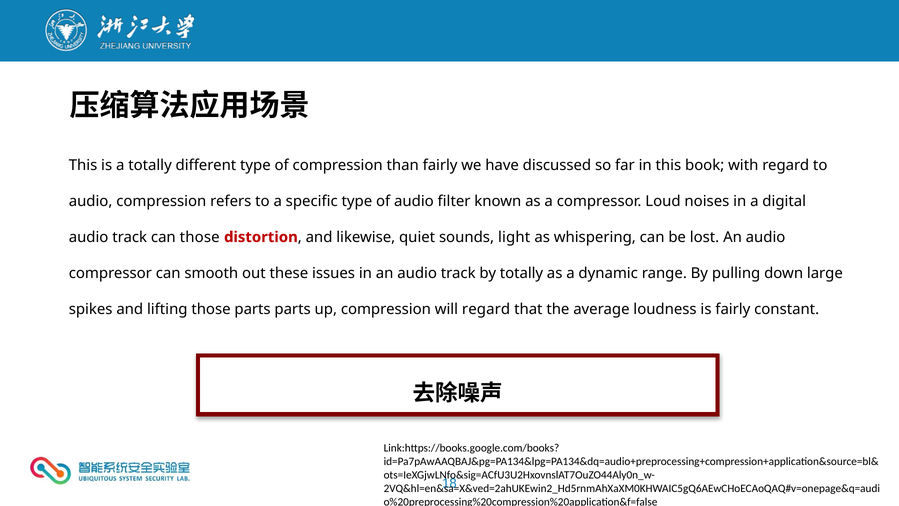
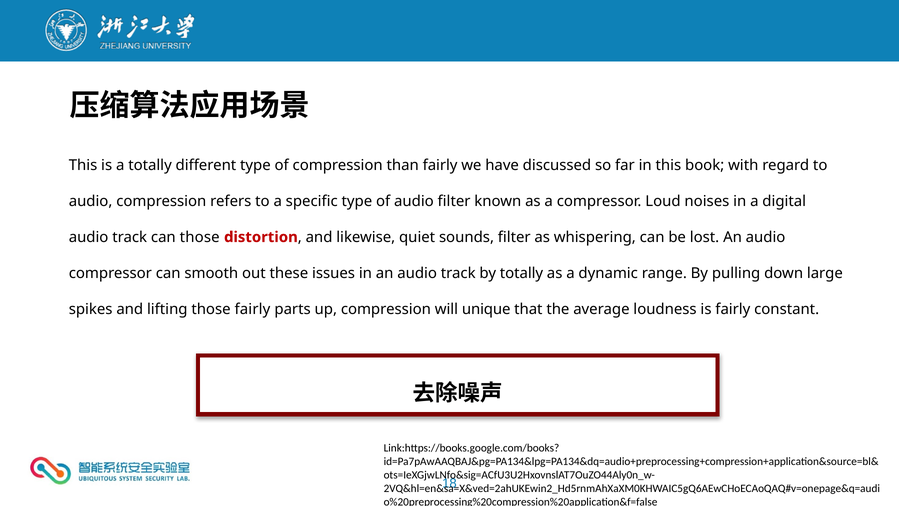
sounds light: light -> filter (514, 237)
those parts: parts -> fairly (252, 309)
will regard: regard -> unique (486, 309)
